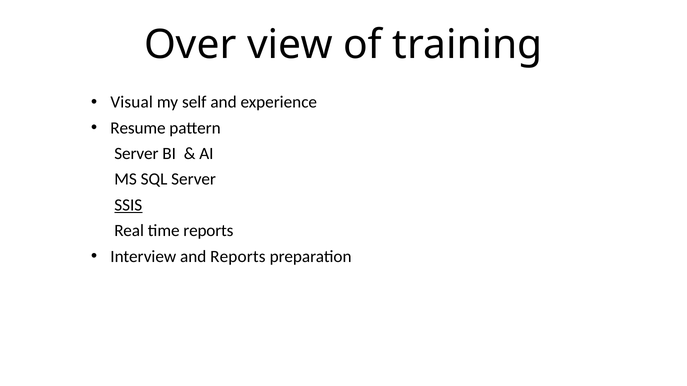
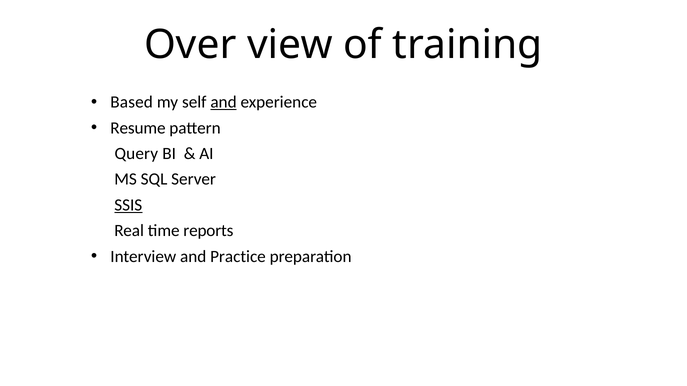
Visual: Visual -> Based (132, 102)
and underline: none -> present (224, 102)
Server: Server -> Query (136, 154)
and Reports: Reports -> Practice (238, 257)
